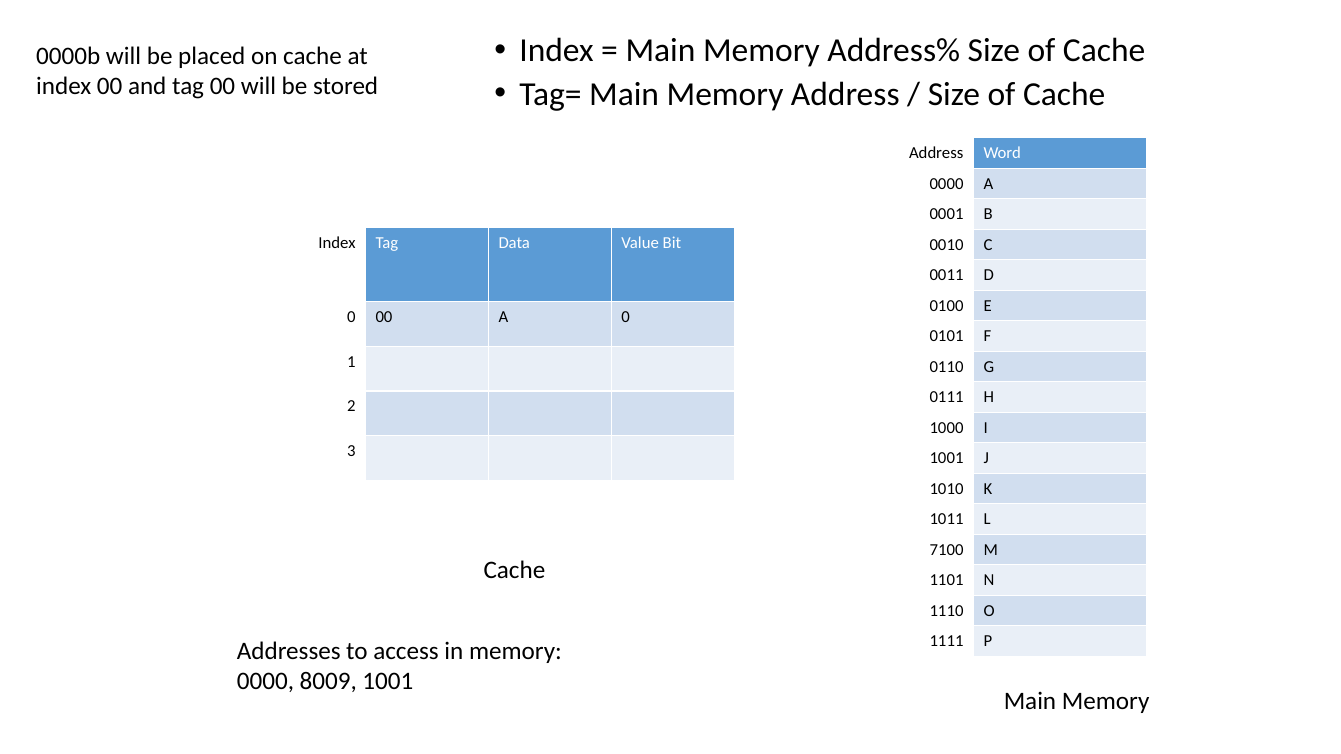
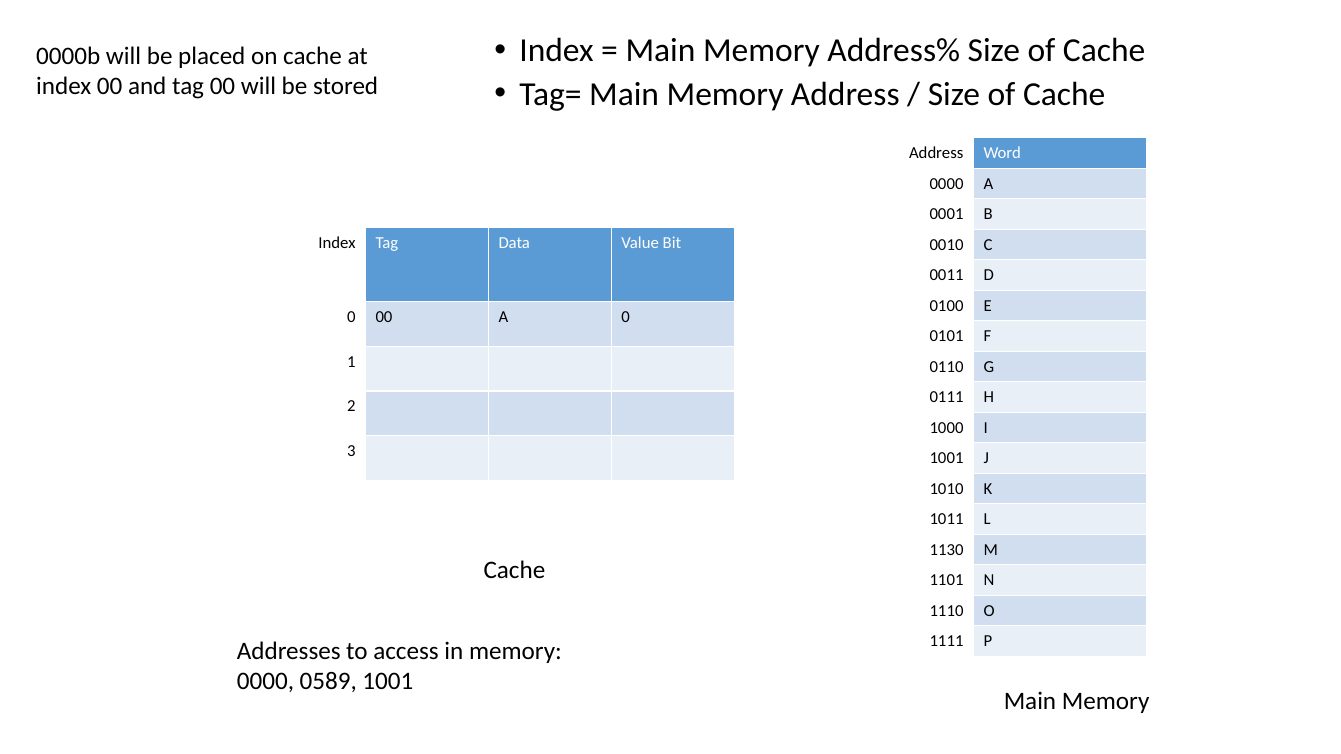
7100: 7100 -> 1130 (947, 550)
8009: 8009 -> 0589 (328, 681)
